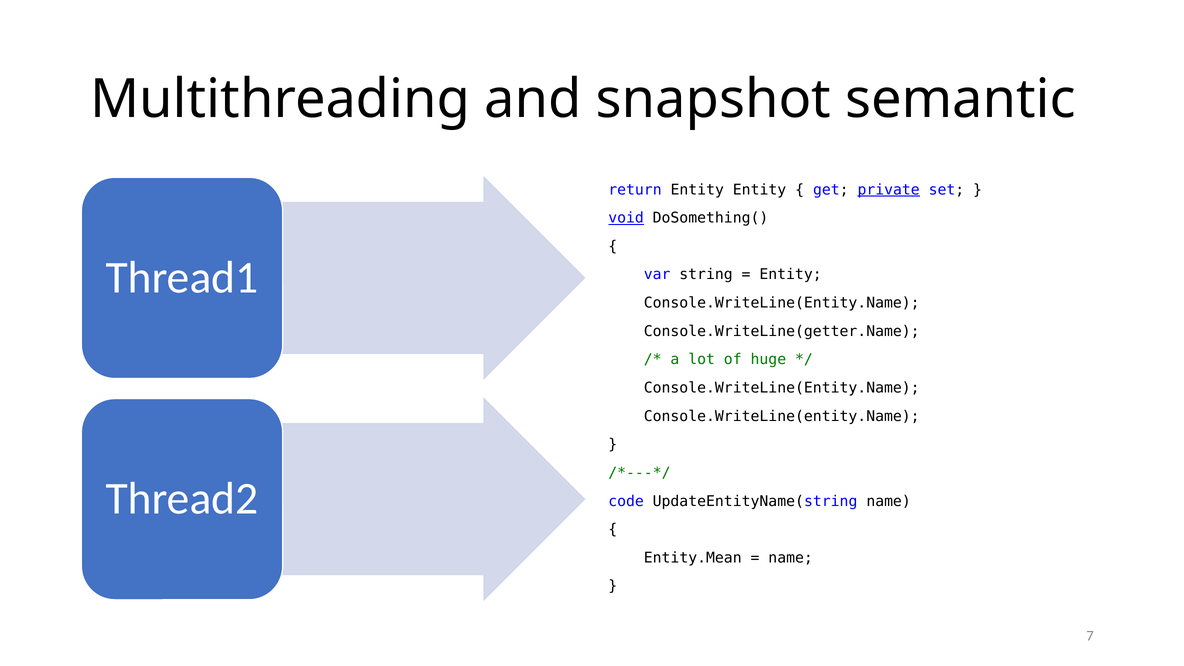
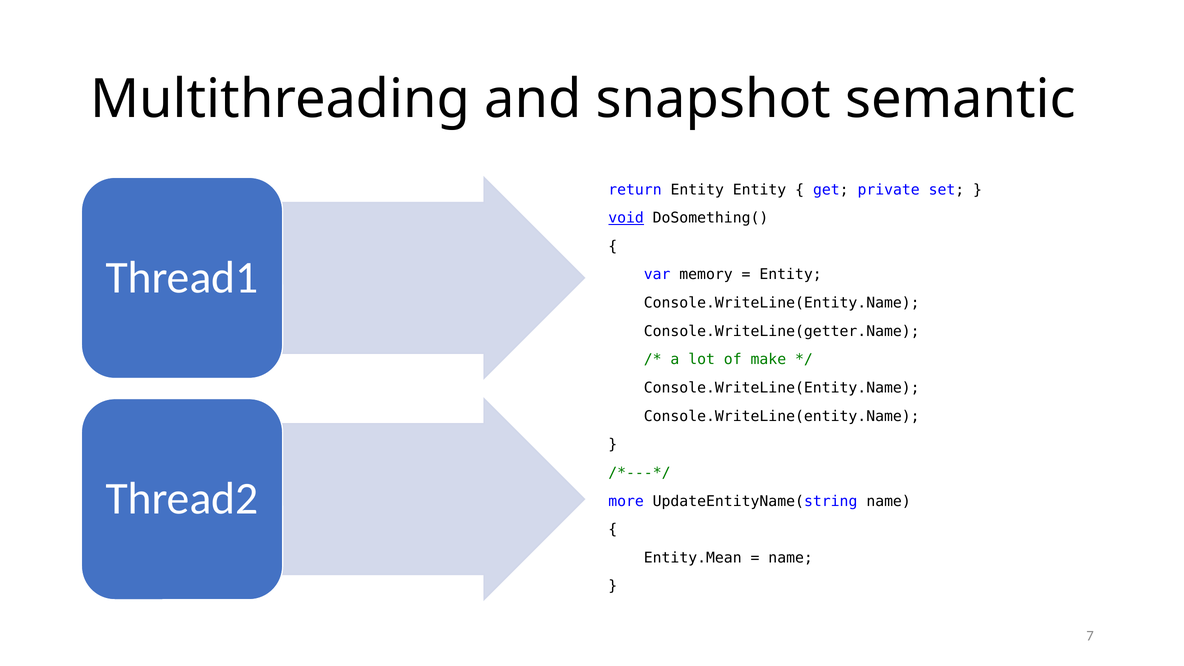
private underline: present -> none (889, 190)
string: string -> memory (706, 275)
huge: huge -> make (768, 360)
code: code -> more (626, 501)
